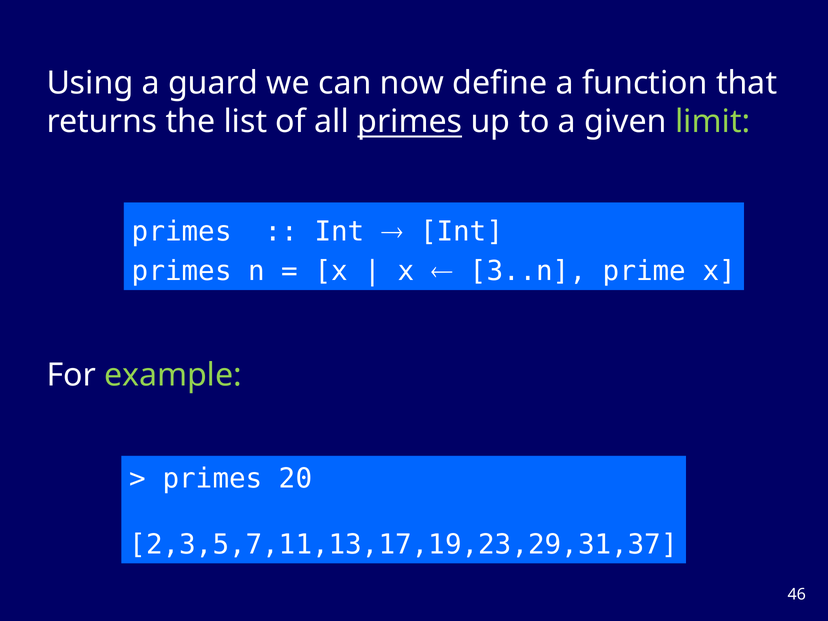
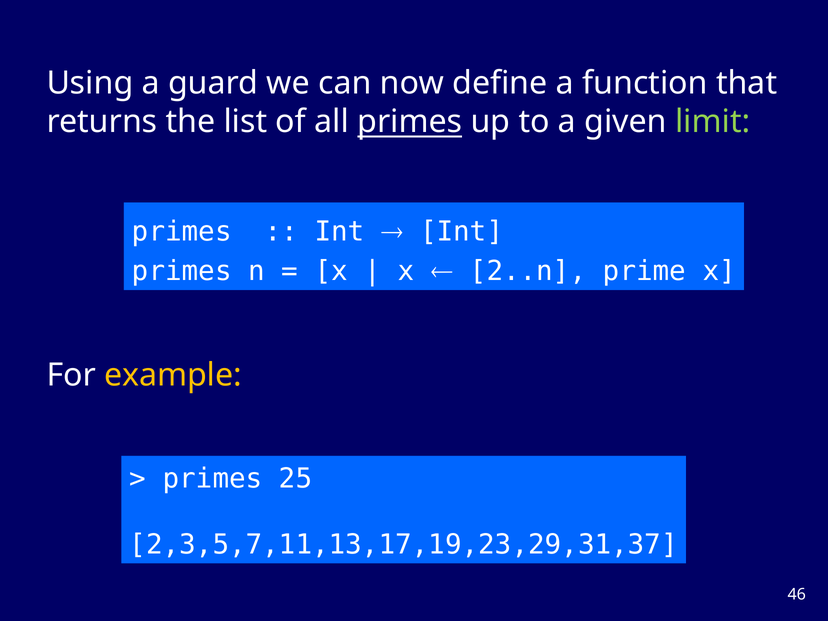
3..n: 3..n -> 2..n (528, 271)
example colour: light green -> yellow (173, 375)
20: 20 -> 25 (296, 478)
